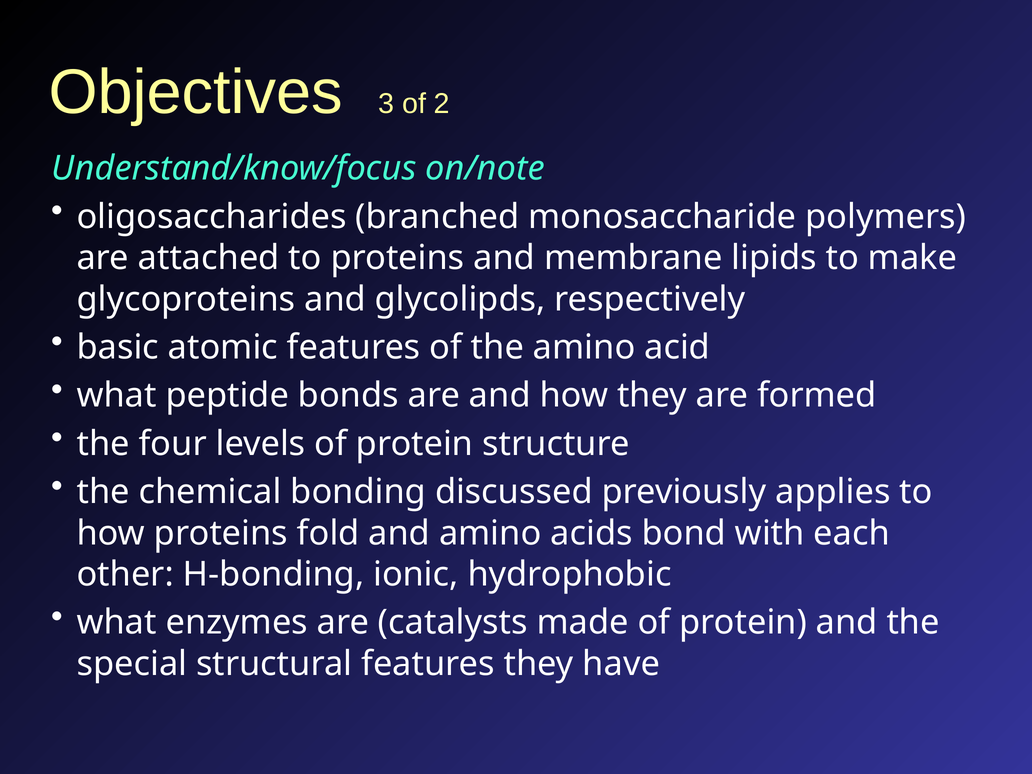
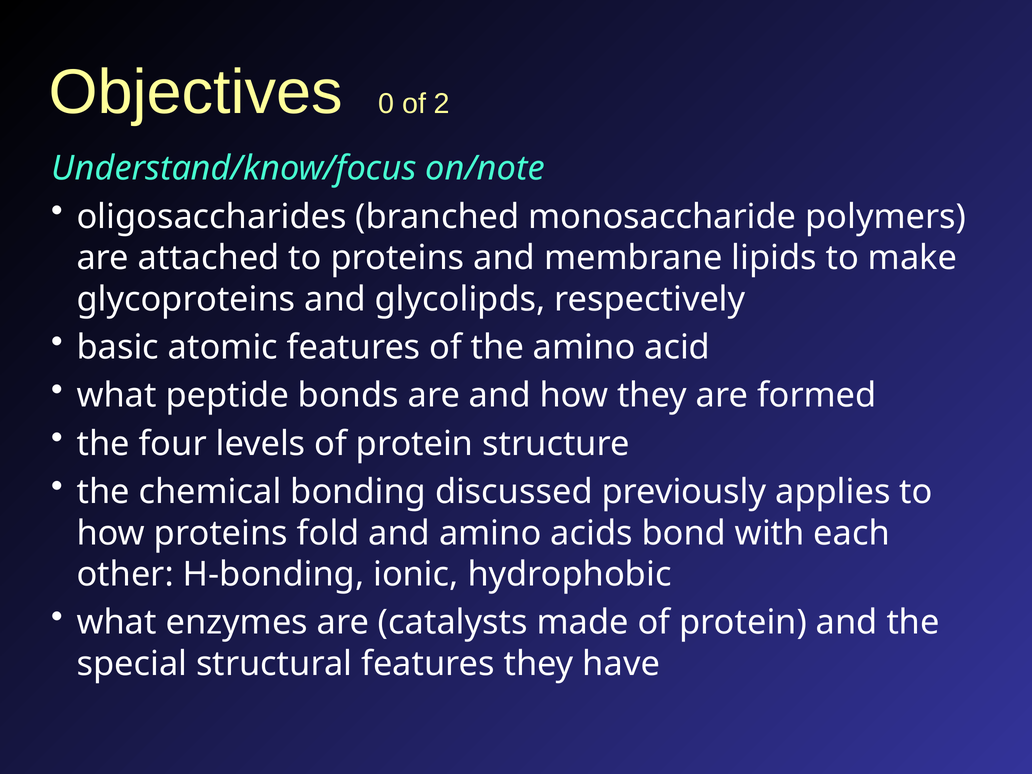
3: 3 -> 0 (386, 104)
